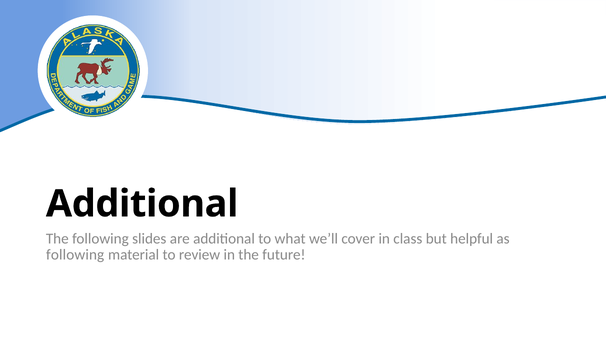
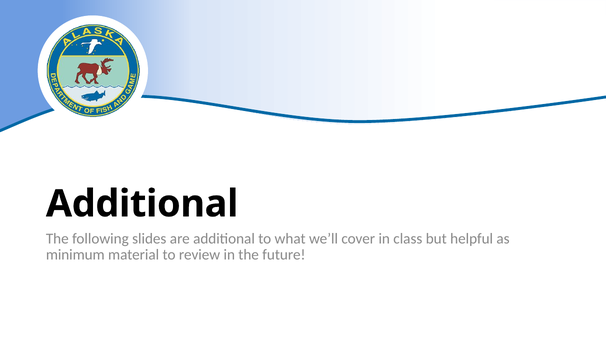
following: following -> minimum (75, 255)
